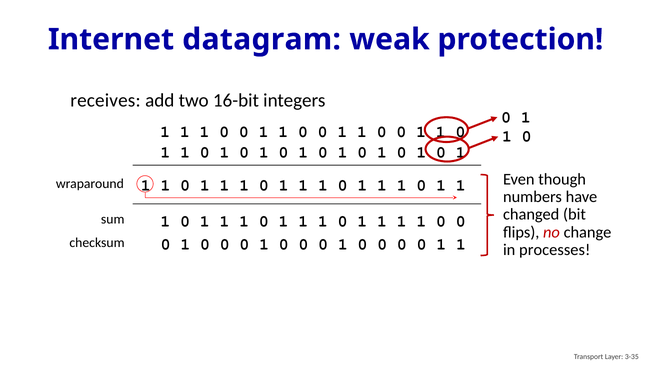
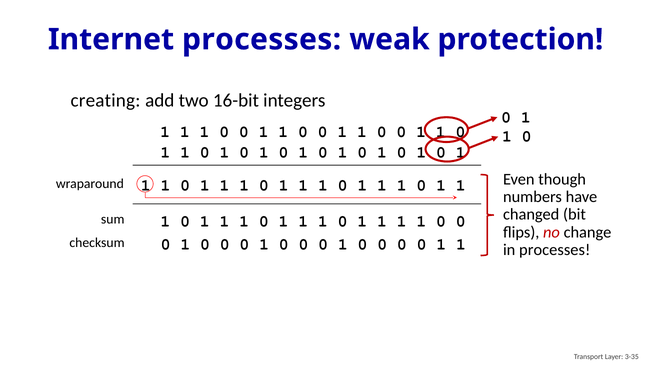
Internet datagram: datagram -> processes (262, 39)
receives: receives -> creating (105, 100)
